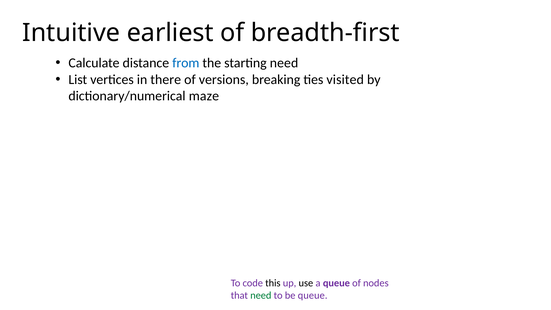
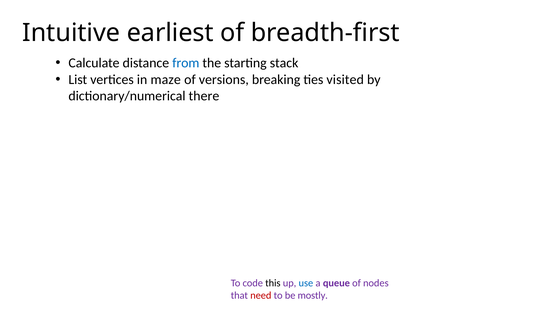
starting need: need -> stack (284, 63)
there: there -> maze (166, 80)
maze: maze -> there (204, 96)
use colour: black -> blue (306, 283)
need colour: green -> red (261, 295)
be queue: queue -> mostly (313, 295)
